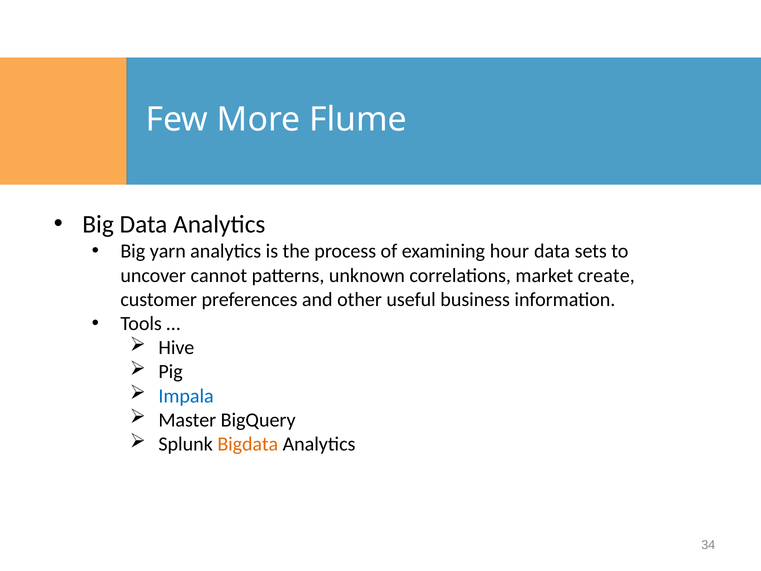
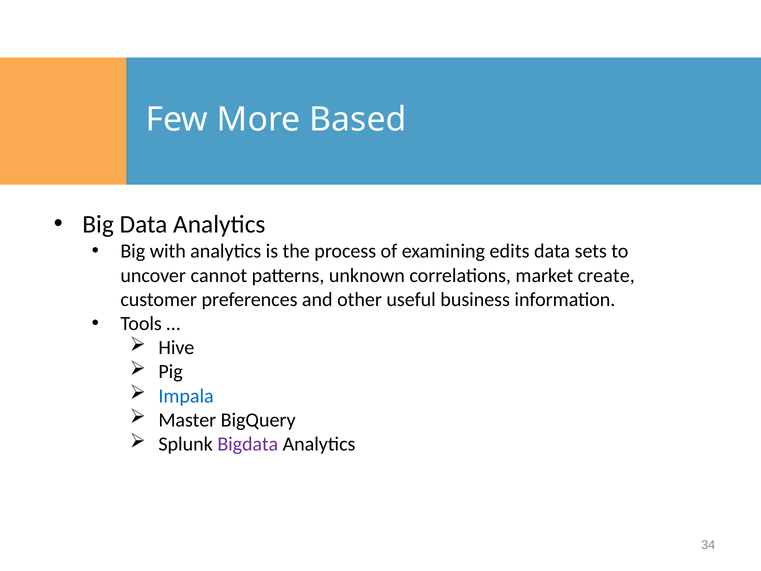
Flume: Flume -> Based (358, 119)
yarn: yarn -> with (168, 251)
hour: hour -> edits (510, 251)
Bigdata colour: orange -> purple (248, 444)
